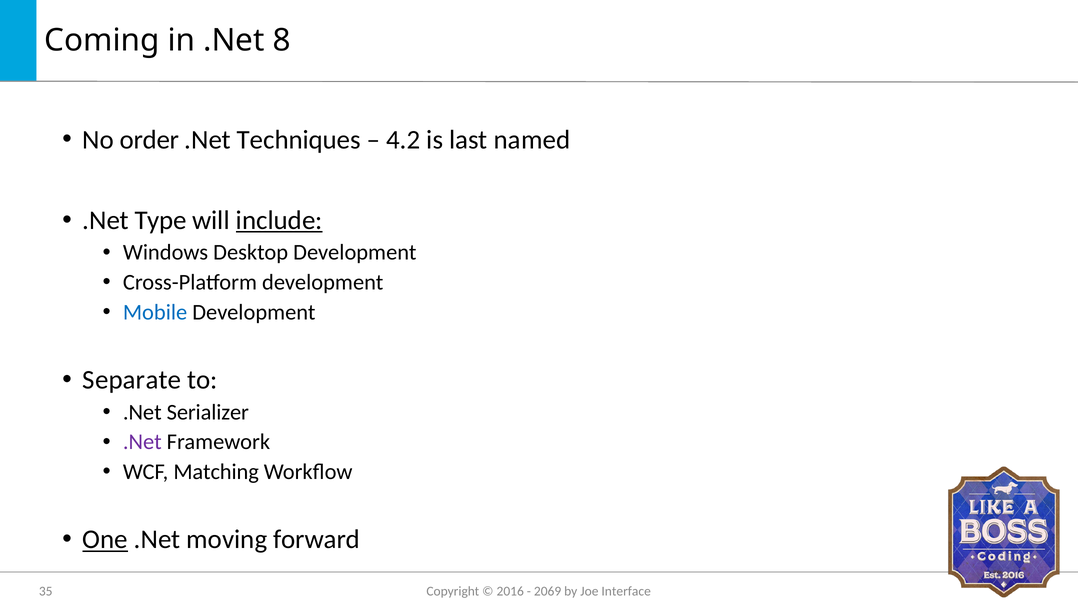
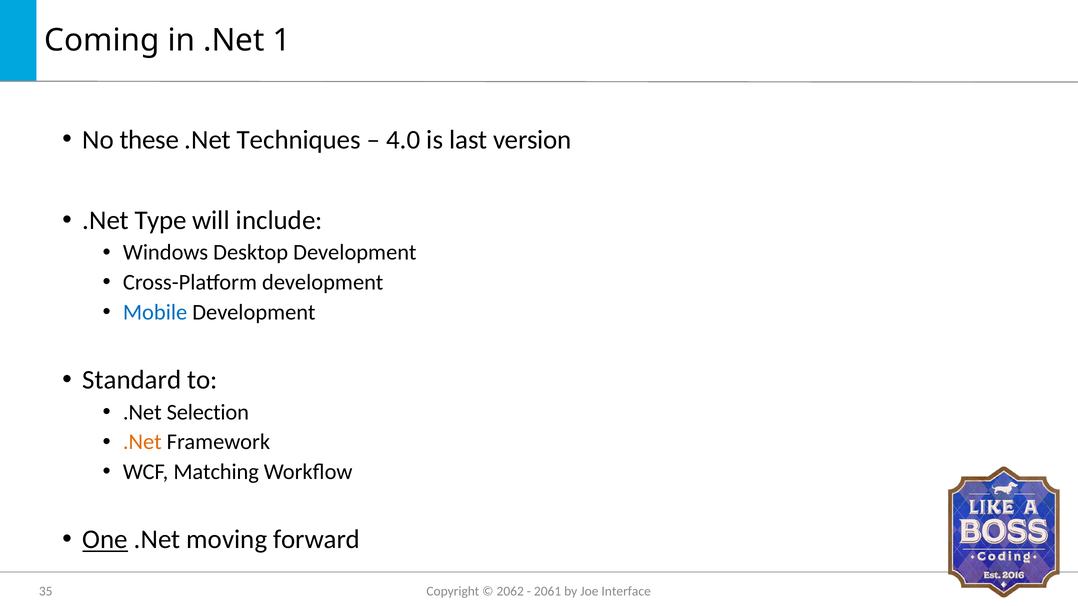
8: 8 -> 1 (282, 40)
order: order -> these (149, 140)
4.2: 4.2 -> 4.0 (403, 140)
named: named -> version (532, 140)
include underline: present -> none (279, 220)
Separate: Separate -> Standard (132, 380)
Serializer: Serializer -> Selection (208, 412)
.Net colour: purple -> orange (142, 442)
2016: 2016 -> 2062 (510, 592)
2069: 2069 -> 2061 (548, 592)
